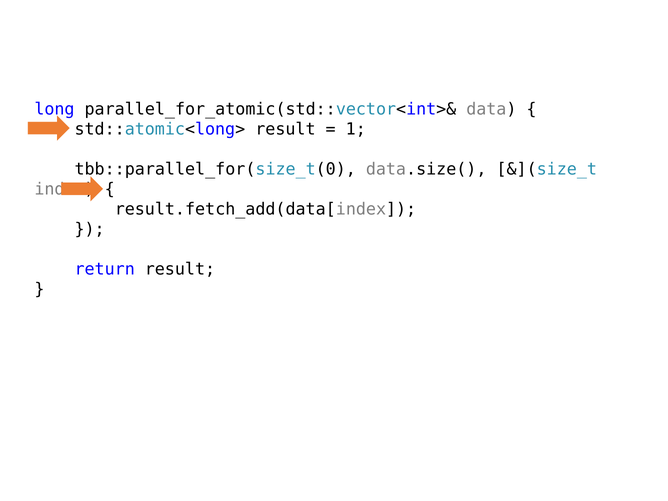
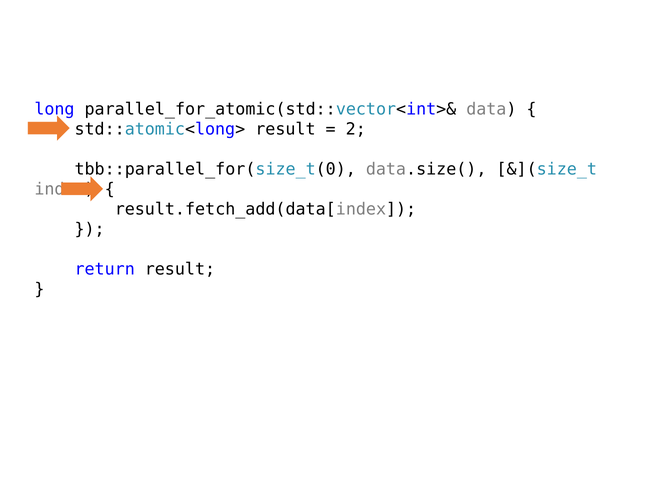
1: 1 -> 2 (356, 129)
